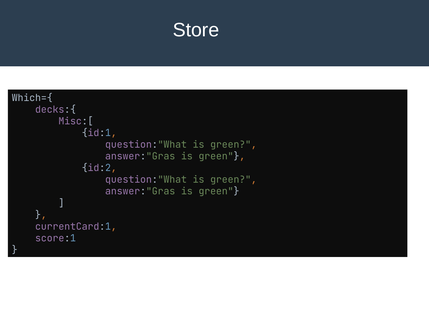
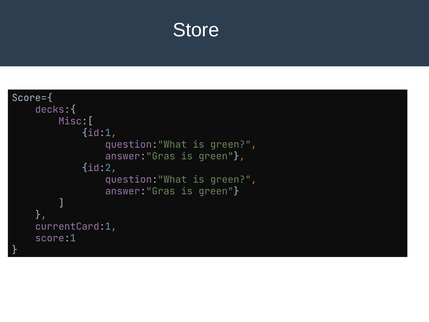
Which={: Which={ -> Score={ (32, 98)
